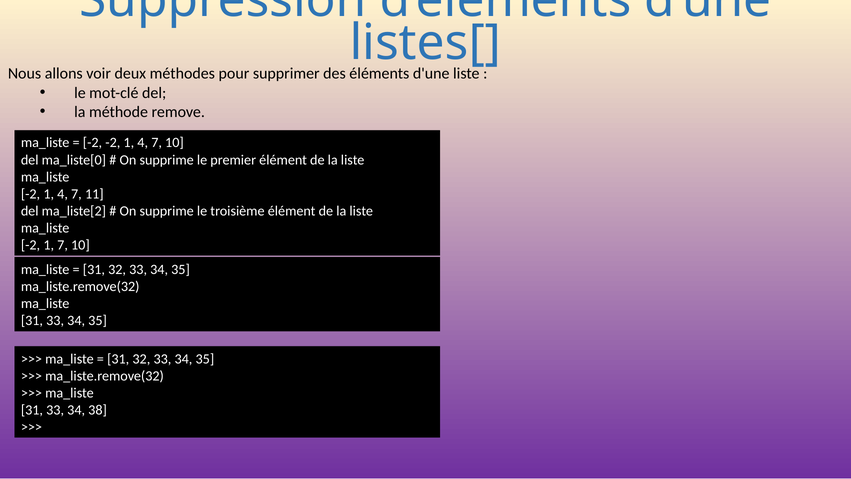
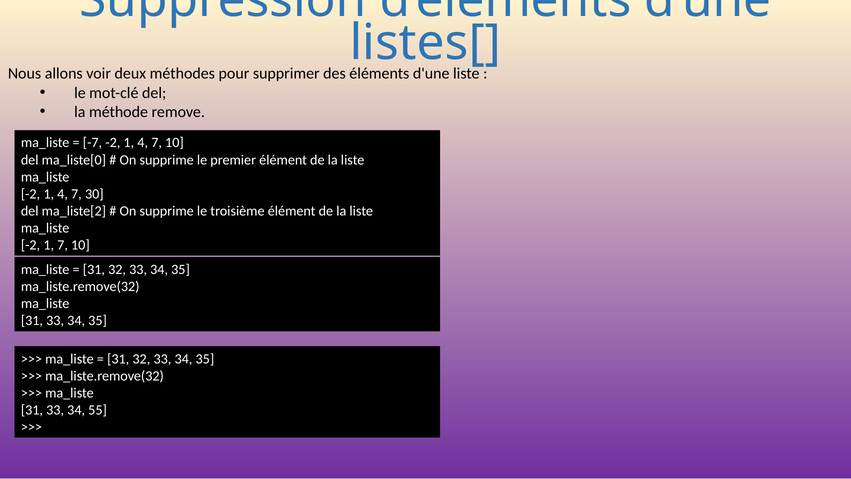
-2: -2 -> -7 (92, 143)
11: 11 -> 30 (94, 194)
38: 38 -> 55 (98, 410)
